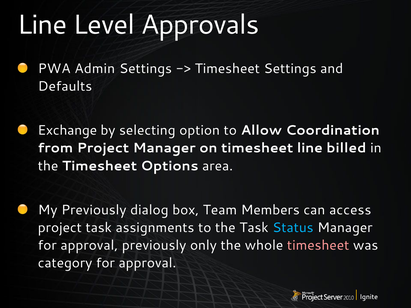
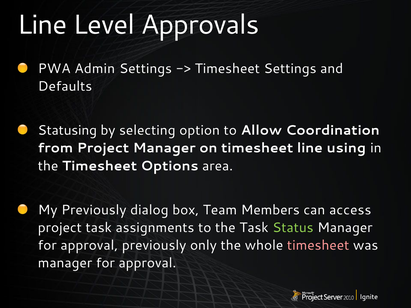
Exchange: Exchange -> Statusing (67, 131)
billed: billed -> using (346, 148)
Status colour: light blue -> light green (293, 228)
category: category -> manager (65, 263)
